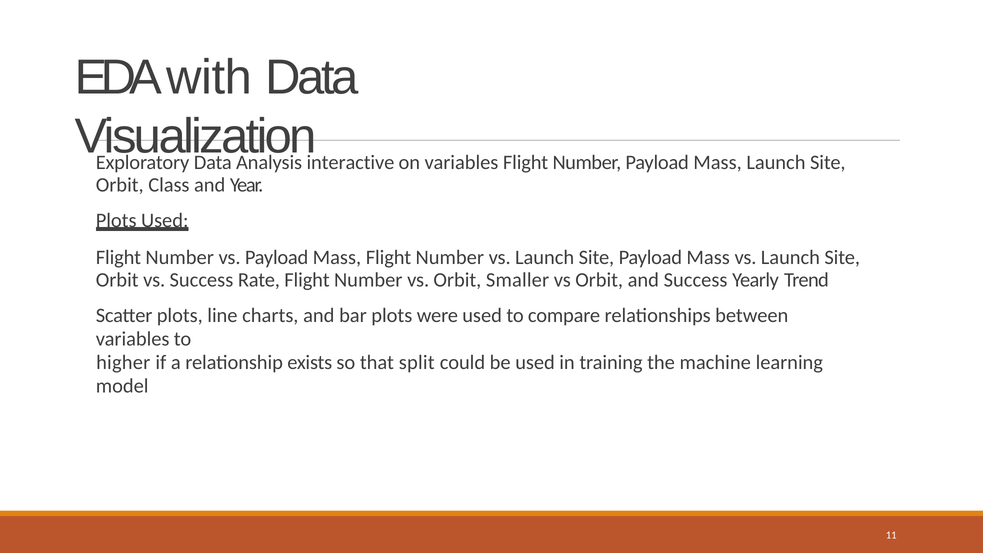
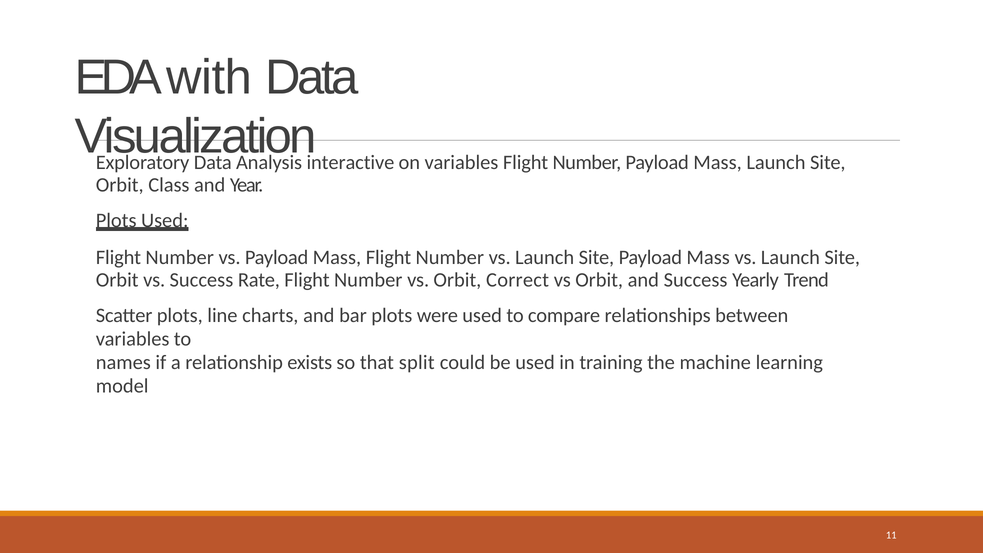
Smaller: Smaller -> Correct (518, 280)
higher: higher -> names (123, 363)
